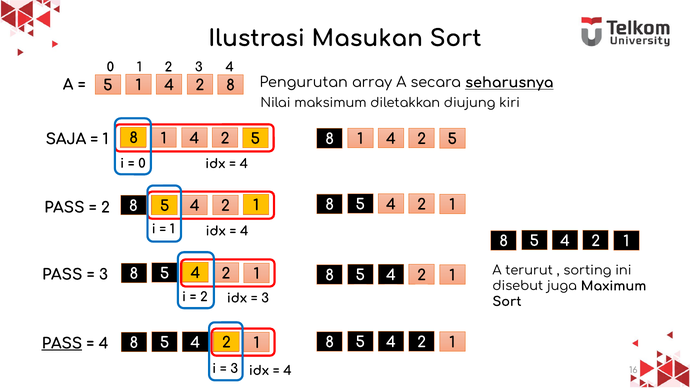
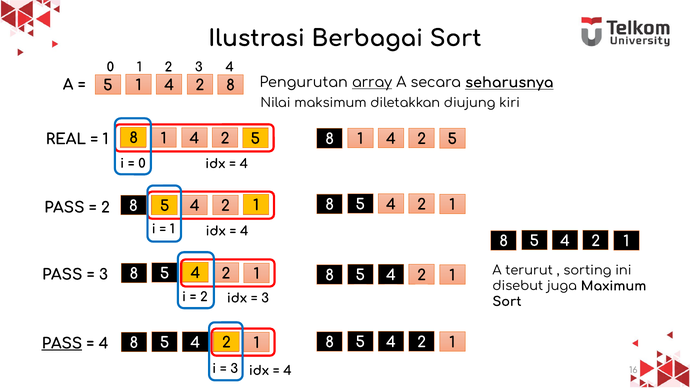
Masukan: Masukan -> Berbagai (367, 38)
array underline: none -> present (372, 83)
SAJA: SAJA -> REAL (66, 139)
